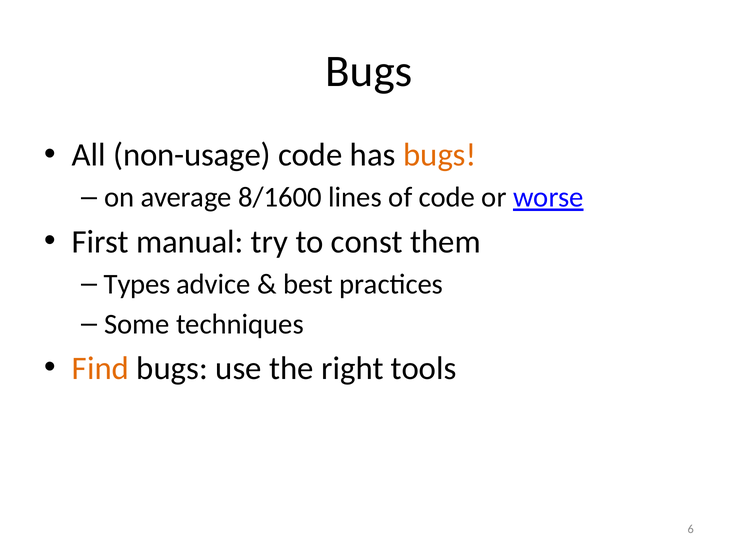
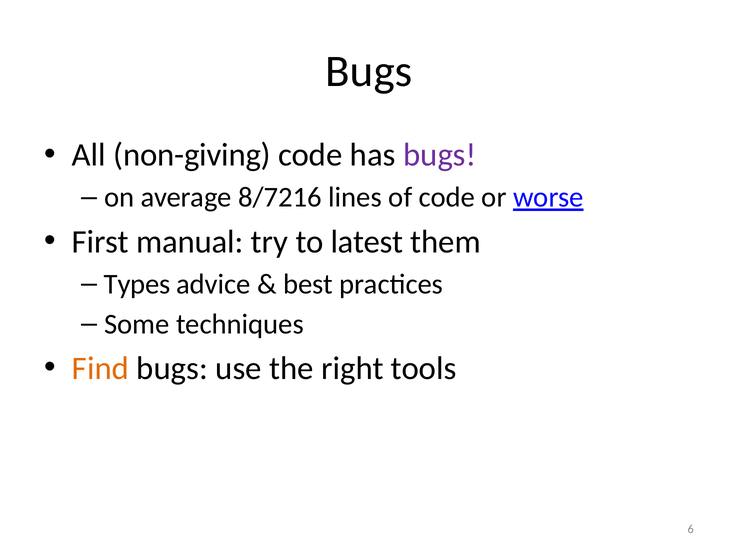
non-usage: non-usage -> non-giving (192, 155)
bugs colour: orange -> purple (440, 155)
8/1600: 8/1600 -> 8/7216 (280, 197)
const: const -> latest (367, 242)
